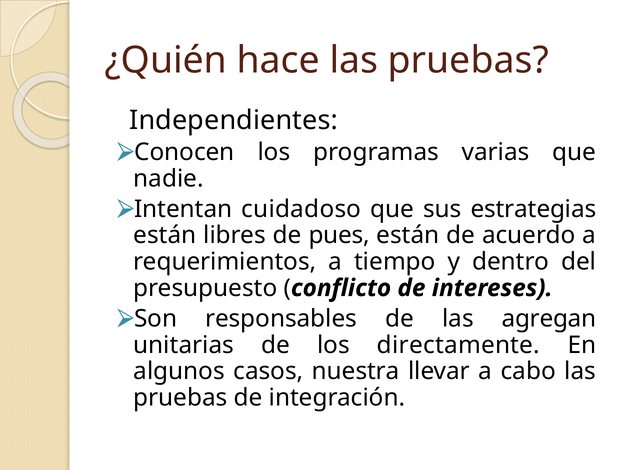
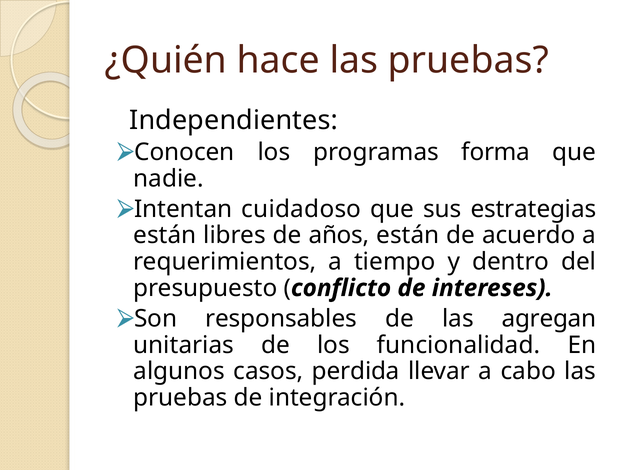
varias: varias -> forma (496, 152)
pues: pues -> años (339, 236)
directamente: directamente -> funcionalidad (459, 345)
nuestra: nuestra -> perdida (356, 372)
